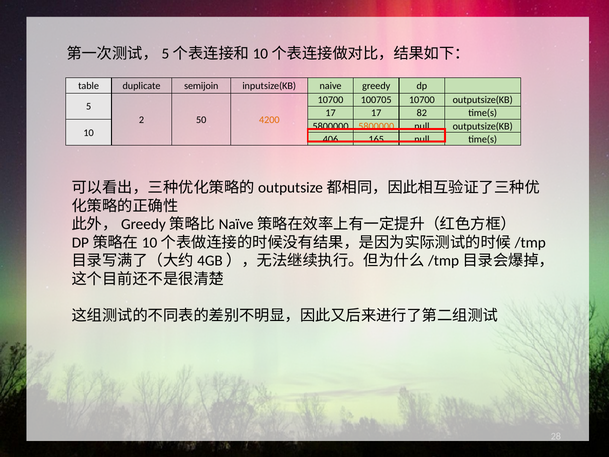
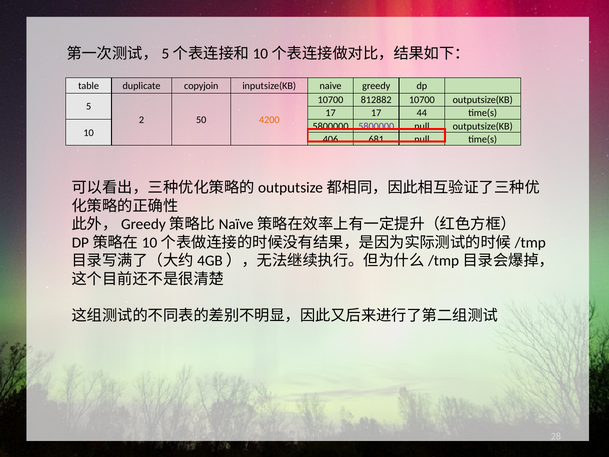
semijoin: semijoin -> copyjoin (201, 86)
100705: 100705 -> 812882 (376, 100)
82: 82 -> 44 (422, 113)
5800000 colour: orange -> purple (376, 126)
165: 165 -> 681 (376, 139)
